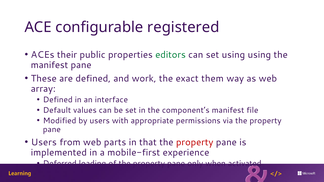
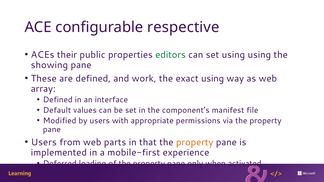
registered: registered -> respective (183, 27)
manifest: manifest -> showing (49, 65)
exact them: them -> using (213, 79)
property colour: red -> orange (195, 142)
